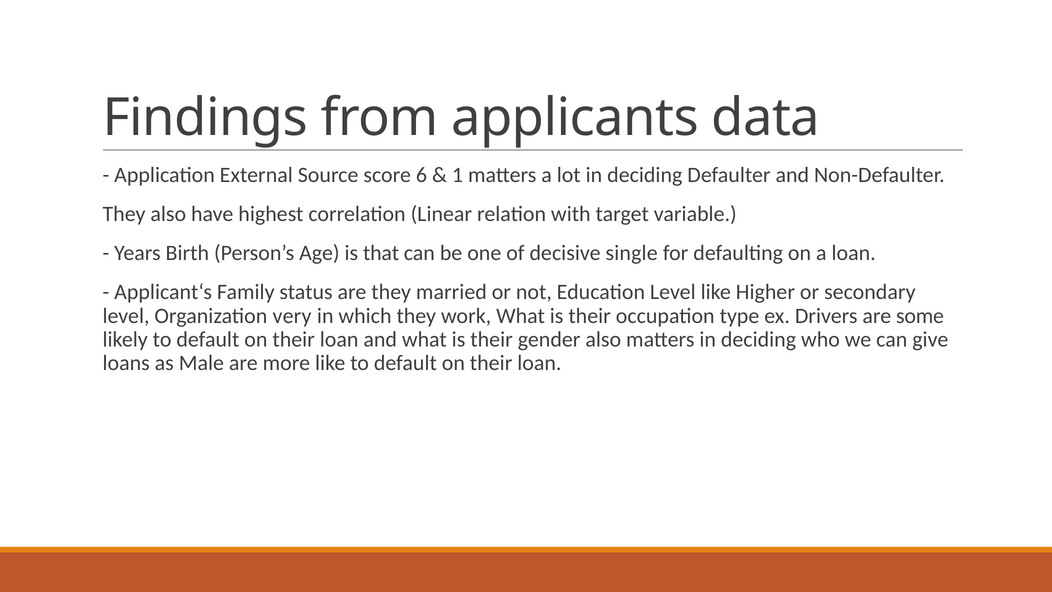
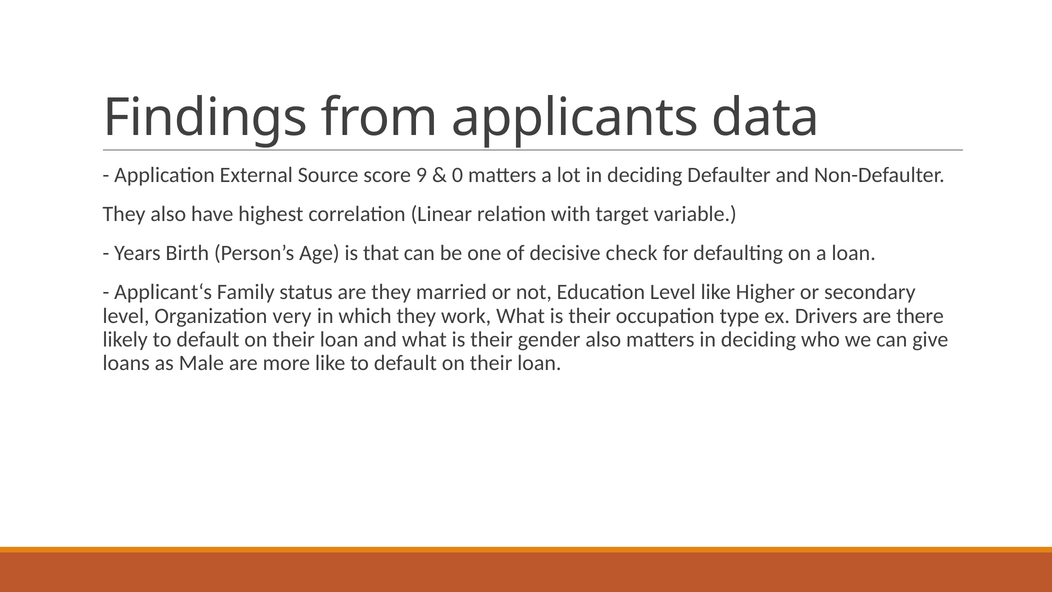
6: 6 -> 9 (421, 175)
1: 1 -> 0 (457, 175)
single: single -> check (632, 253)
some: some -> there (920, 316)
